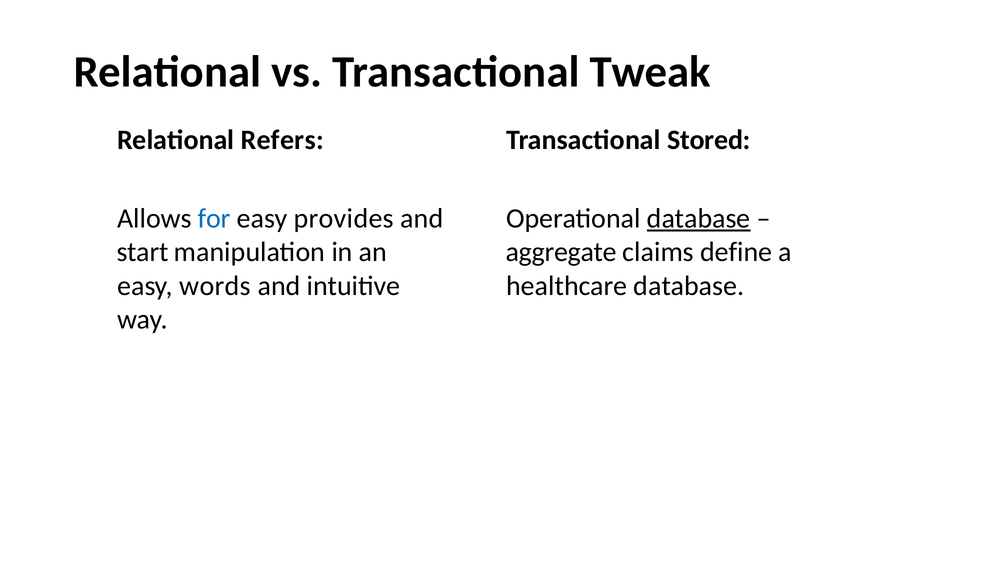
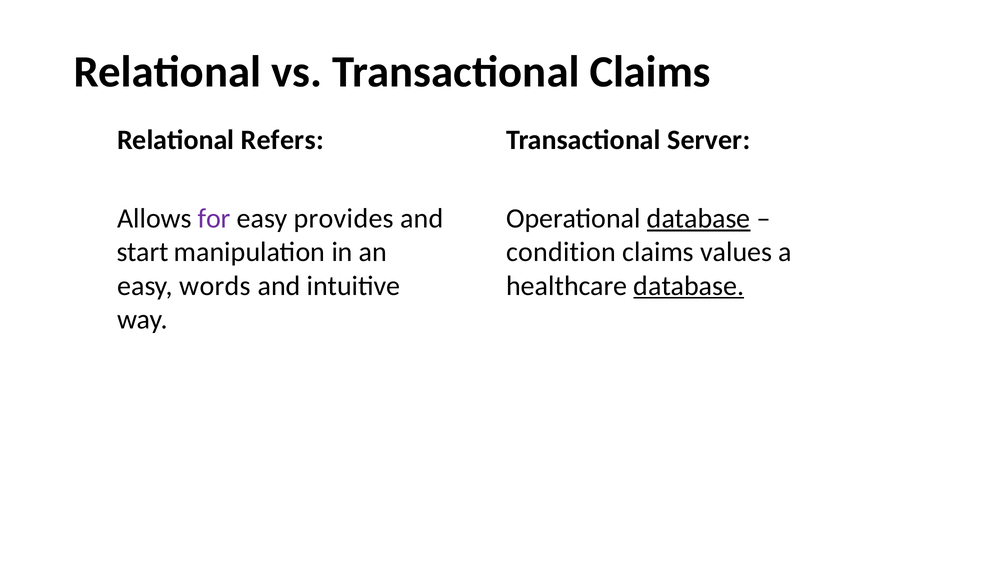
Transactional Tweak: Tweak -> Claims (650, 72)
Stored: Stored -> Server (709, 140)
for colour: blue -> purple (214, 219)
aggregate: aggregate -> condition (561, 252)
define: define -> values (736, 252)
database underline: none -> present (689, 286)
